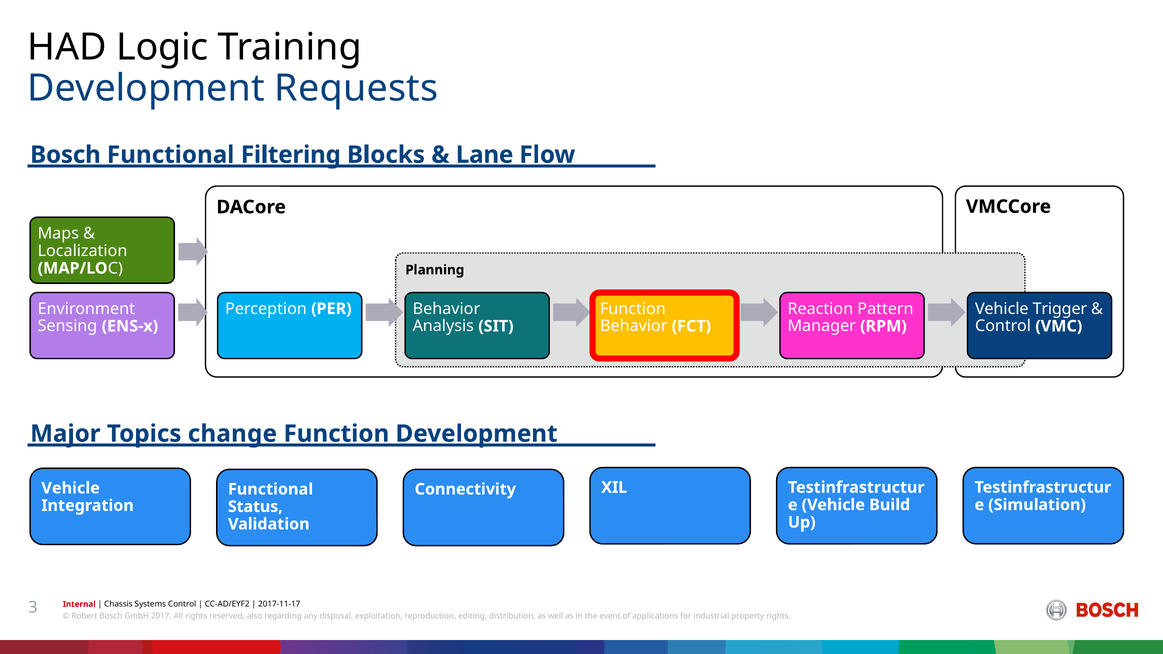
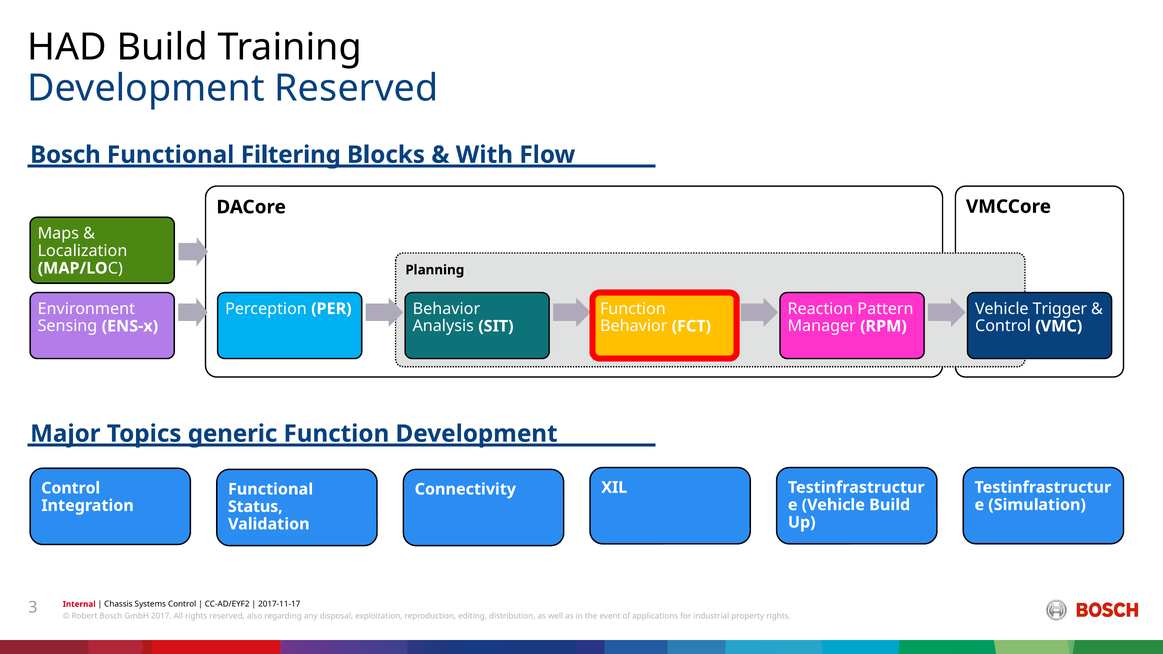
HAD Logic: Logic -> Build (162, 47)
Development Requests: Requests -> Reserved (356, 88)
Lane: Lane -> With (484, 155)
change: change -> generic (233, 434)
Vehicle: Vehicle -> Control (71, 488)
